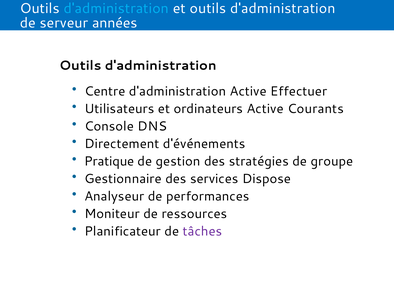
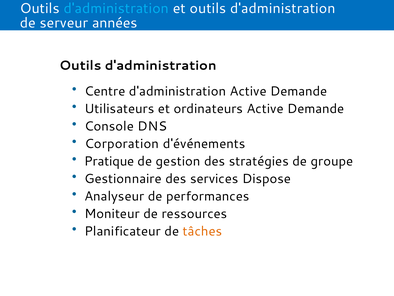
d'administration Active Effectuer: Effectuer -> Demande (299, 91)
ordinateurs Active Courants: Courants -> Demande (316, 109)
Directement: Directement -> Corporation (122, 144)
tâches colour: purple -> orange (202, 231)
